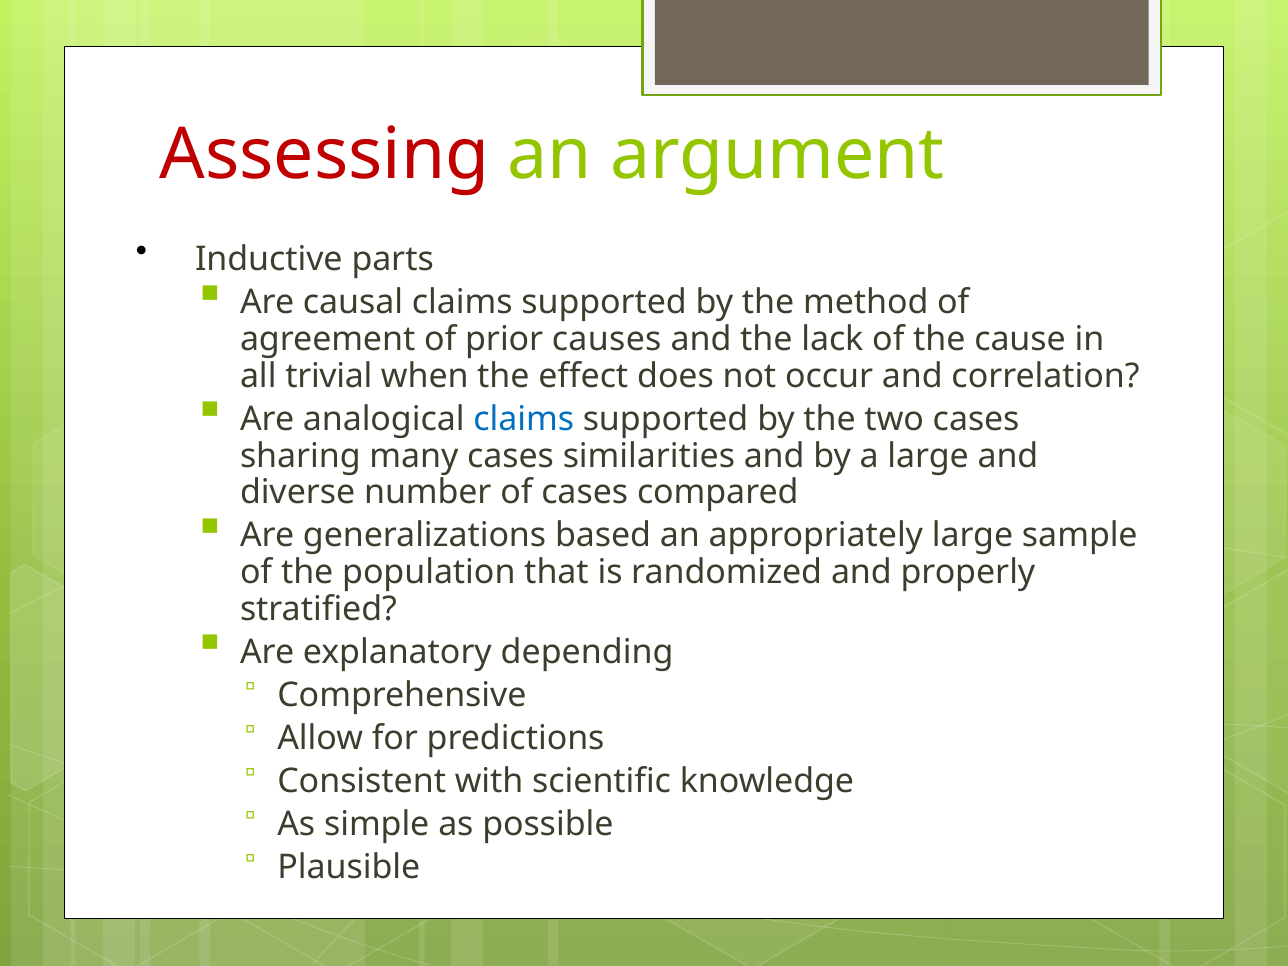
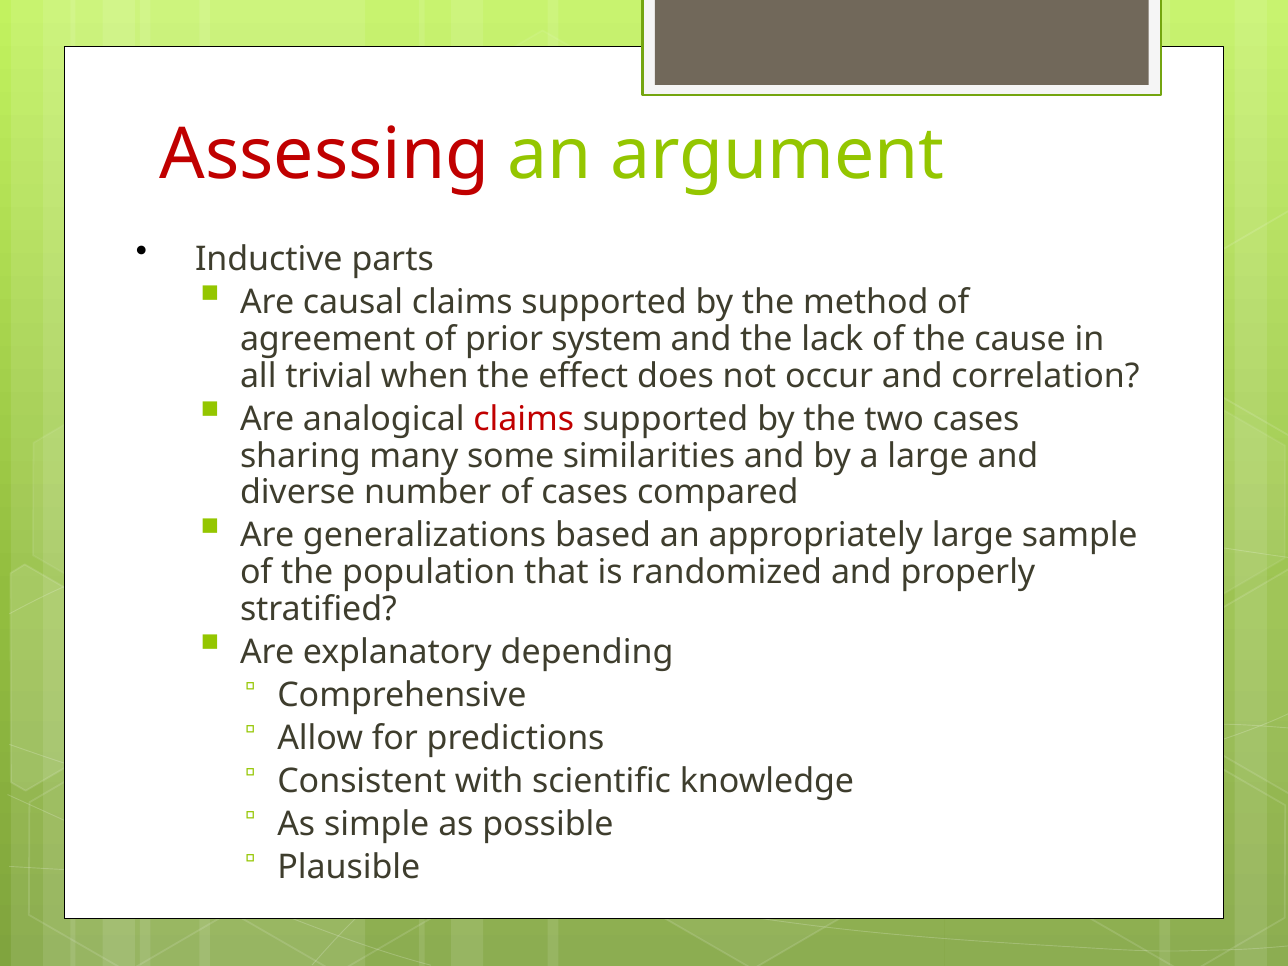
causes: causes -> system (607, 339)
claims colour: blue -> red (524, 419)
many cases: cases -> some (511, 456)
